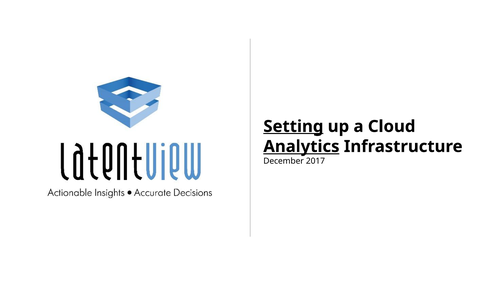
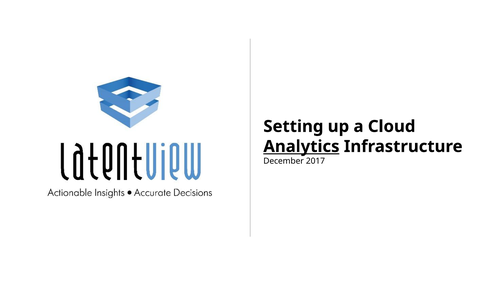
Setting underline: present -> none (293, 126)
